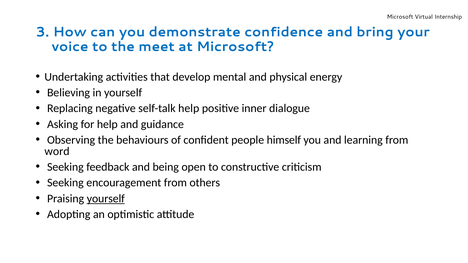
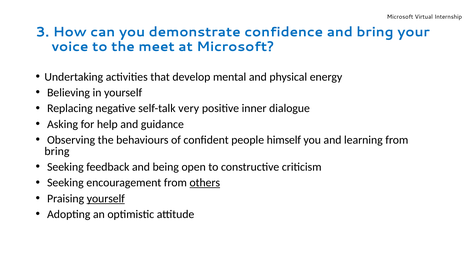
self-talk help: help -> very (189, 109)
word: word -> bring (57, 151)
others underline: none -> present (205, 183)
